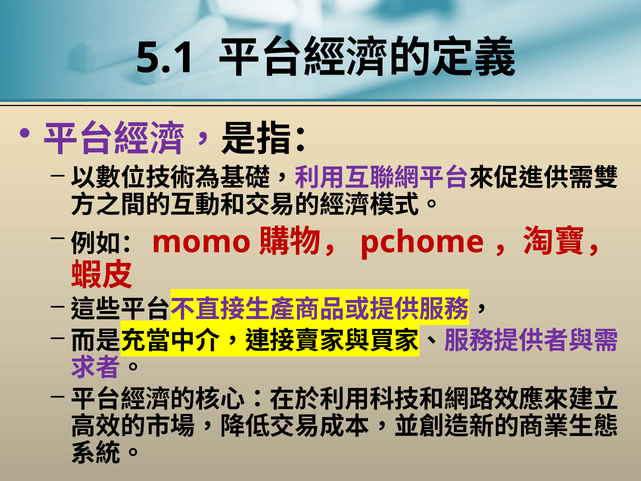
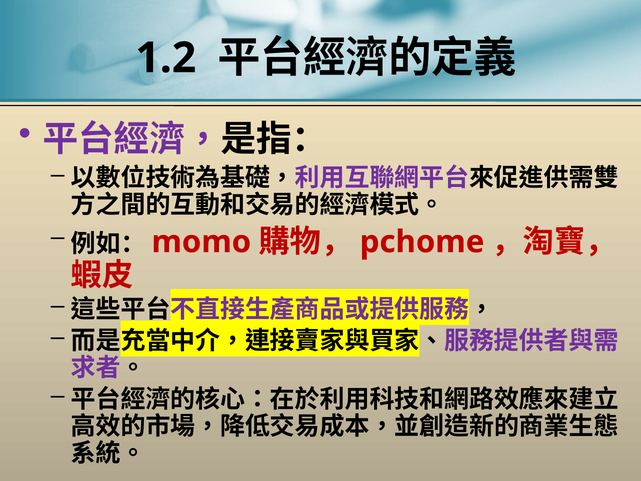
5.1: 5.1 -> 1.2 (166, 58)
